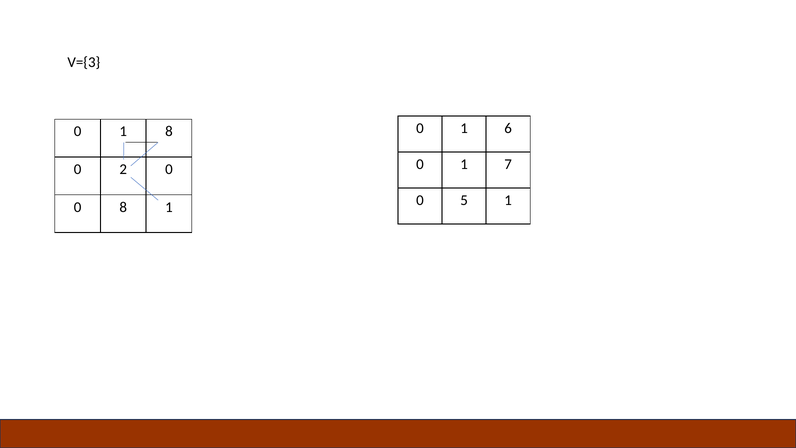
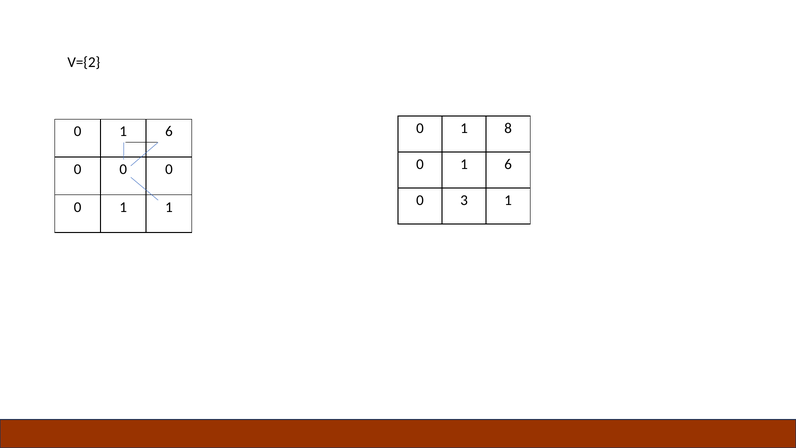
V={3: V={3 -> V={2 (84, 62)
6: 6 -> 8 (508, 128)
8: 8 -> 6 (169, 131)
7: 7 -> 6 (508, 164)
2: 2 -> 0 (123, 169)
5: 5 -> 3 (464, 200)
8: 8 -> 1 (123, 207)
